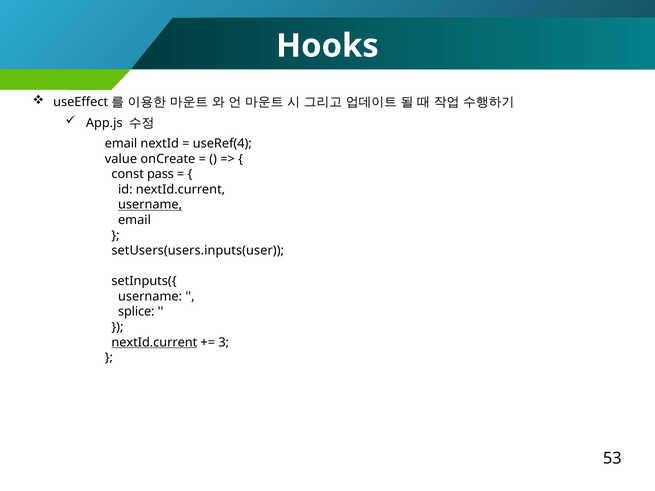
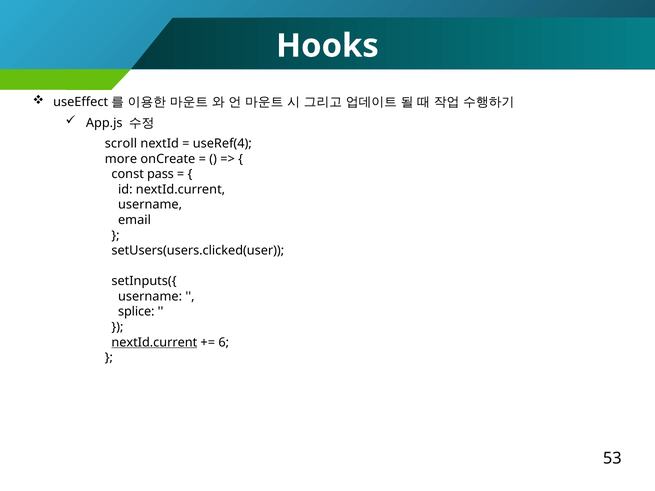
email: email -> scroll (121, 144)
value: value -> more (121, 159)
username underline: present -> none (150, 205)
setUsers(users.inputs(user: setUsers(users.inputs(user -> setUsers(users.clicked(user (198, 251)
3: 3 -> 6 (224, 343)
